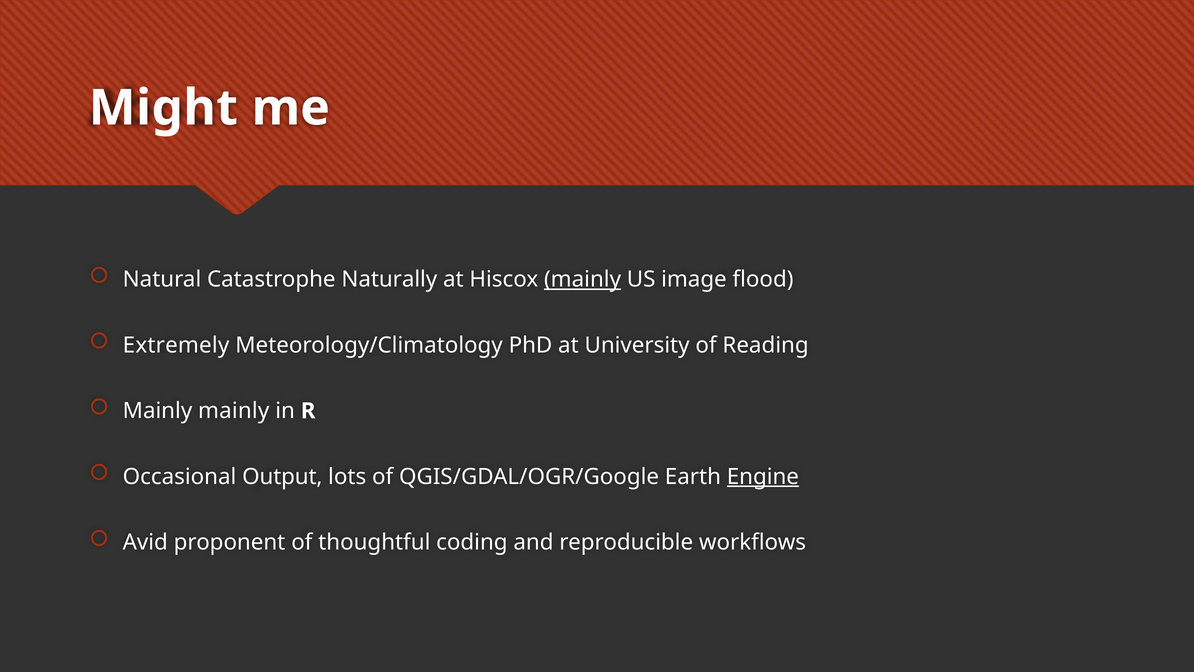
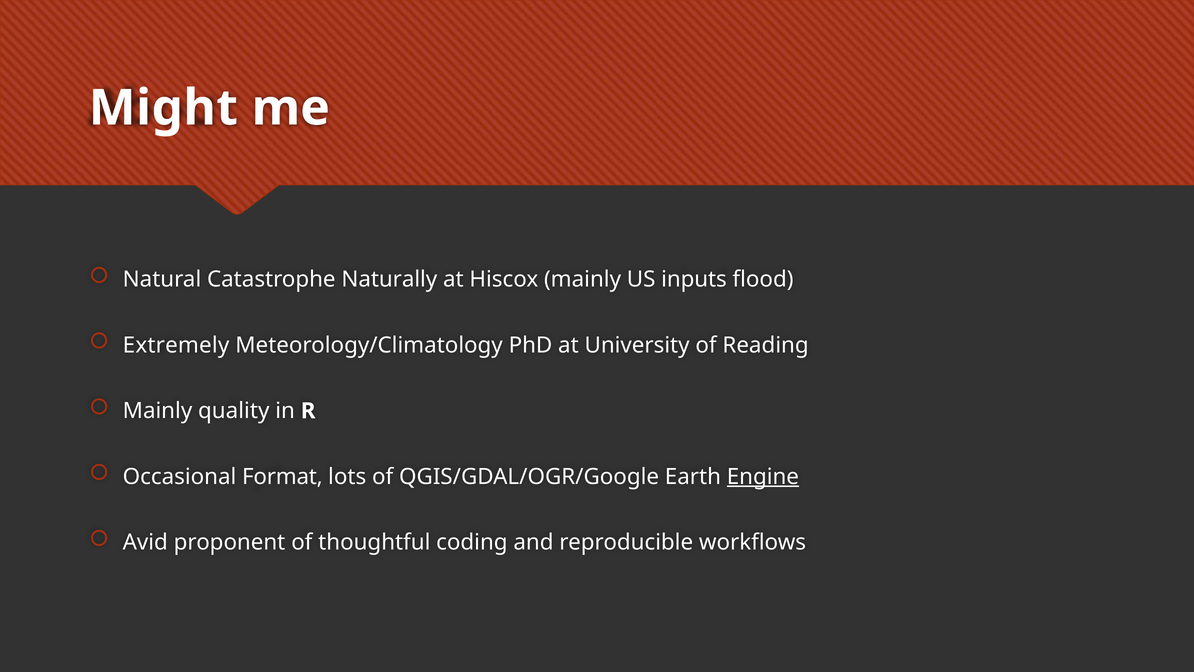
mainly underline: present -> none (583, 279)
image: image -> inputs (694, 279)
Mainly mainly: mainly -> quality (234, 411)
Output: Output -> Format (282, 476)
